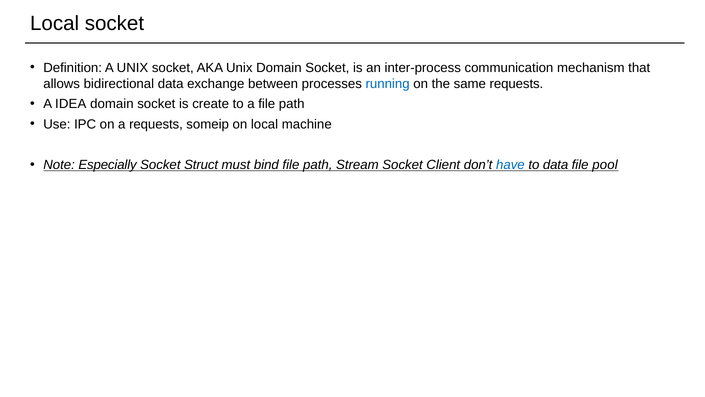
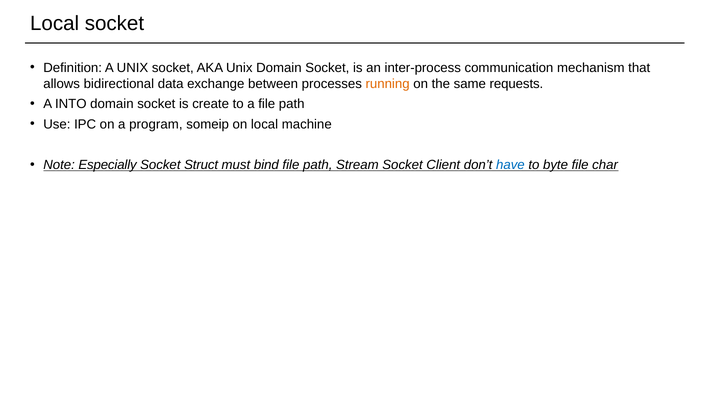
running colour: blue -> orange (388, 84)
IDEA: IDEA -> INTO (71, 104)
a requests: requests -> program (156, 124)
to data: data -> byte (556, 165)
pool: pool -> char (605, 165)
